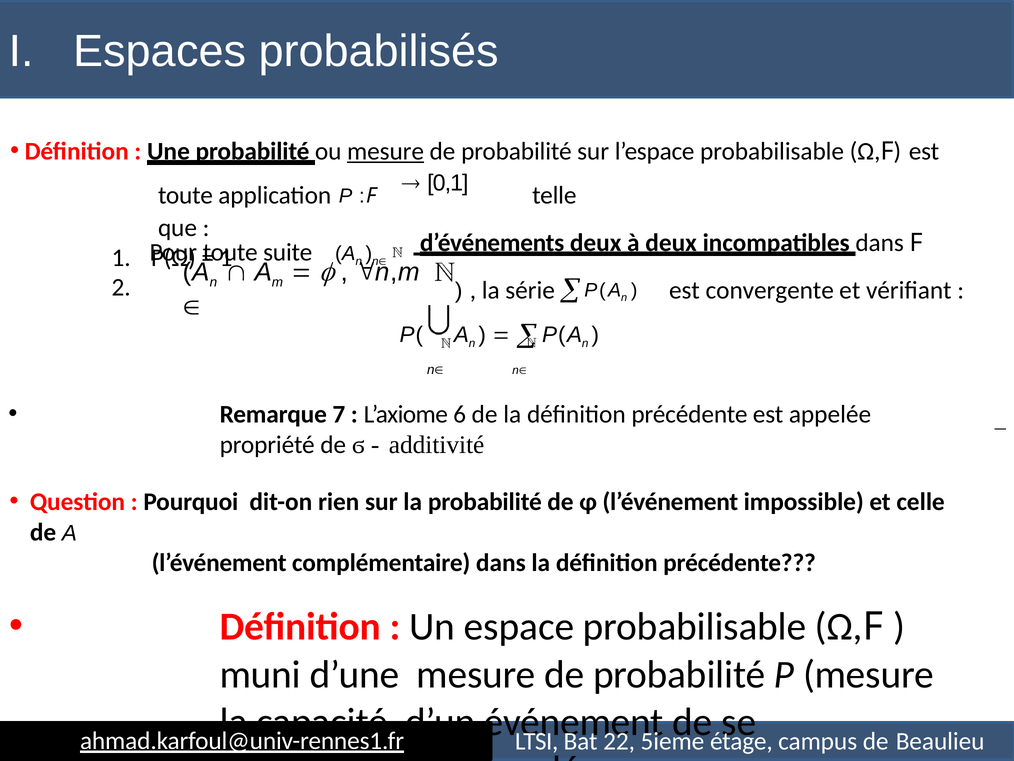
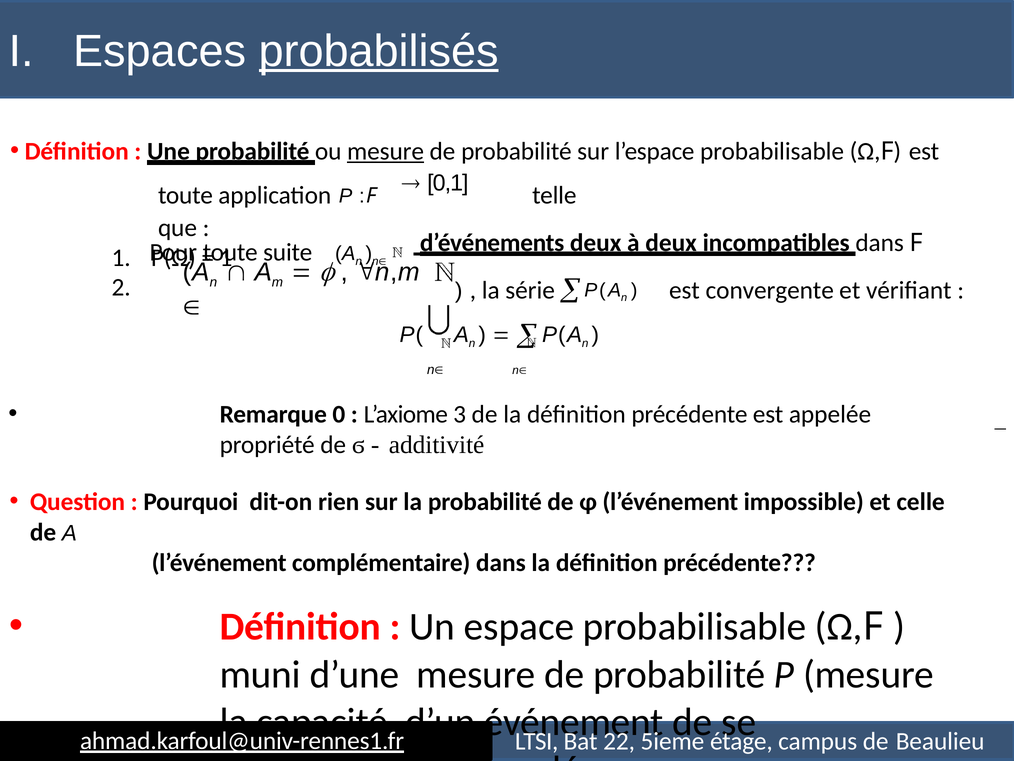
probabilisés underline: none -> present (379, 51)
7: 7 -> 0 (339, 414)
6: 6 -> 3 (460, 414)
